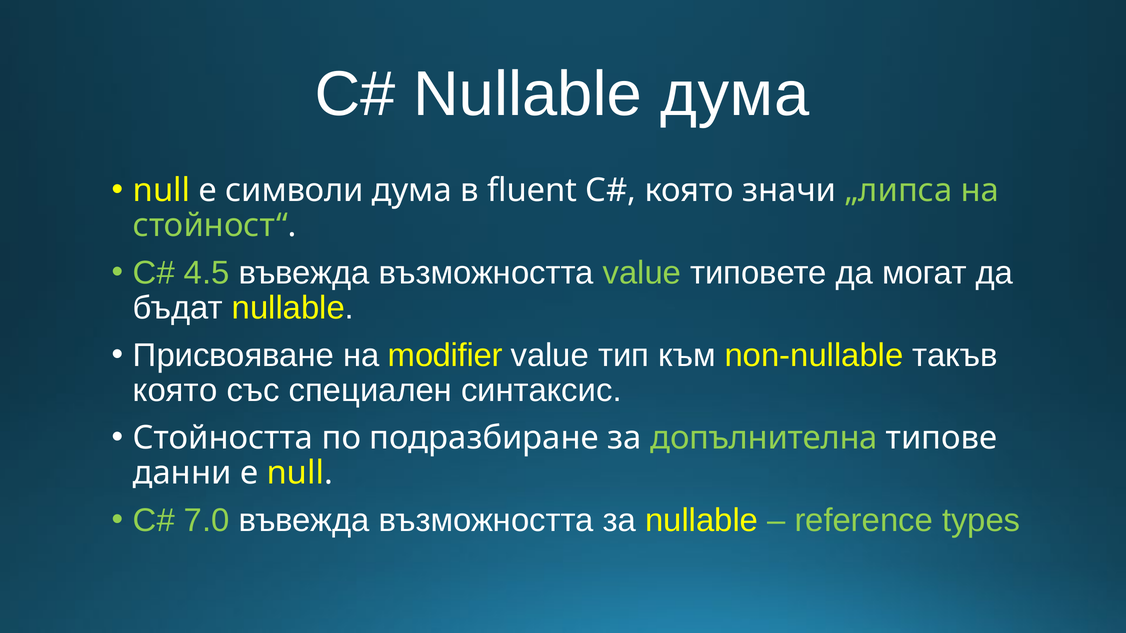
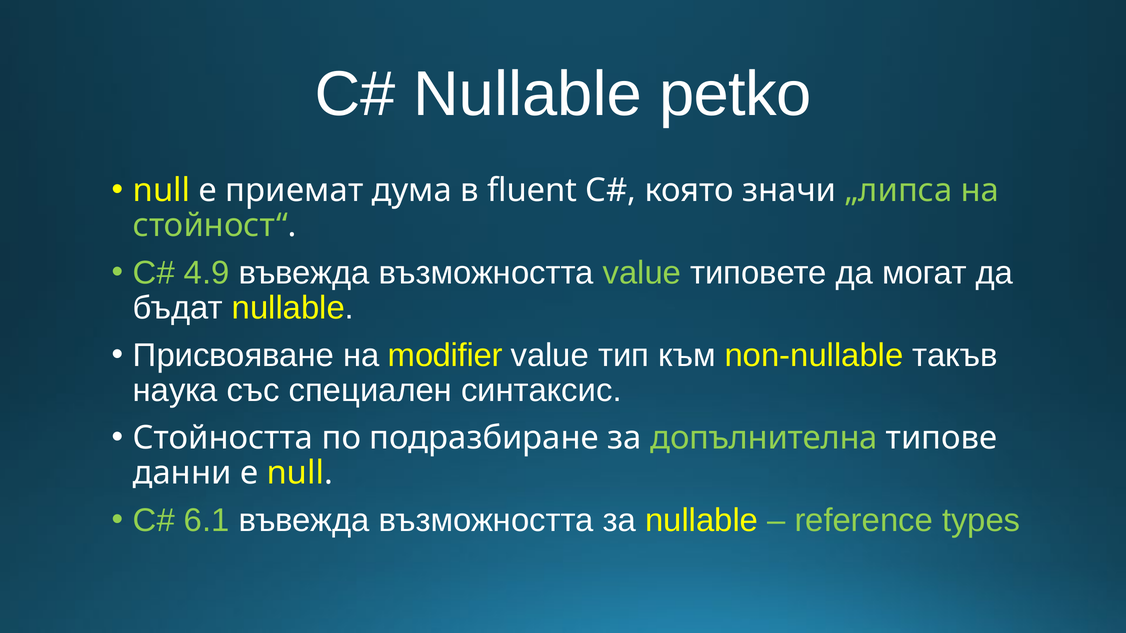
Nullable дума: дума -> petko (735, 95)
символи: символи -> приемат (294, 190)
4.5: 4.5 -> 4.9 (207, 273)
която: която -> наука (175, 391)
7.0: 7.0 -> 6.1 (207, 521)
